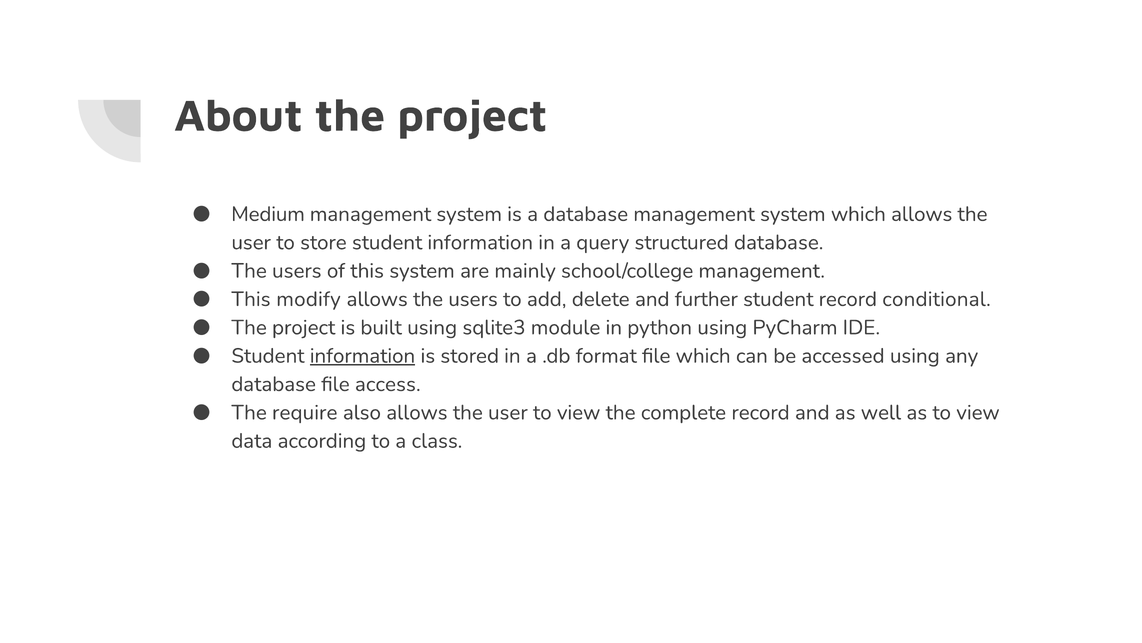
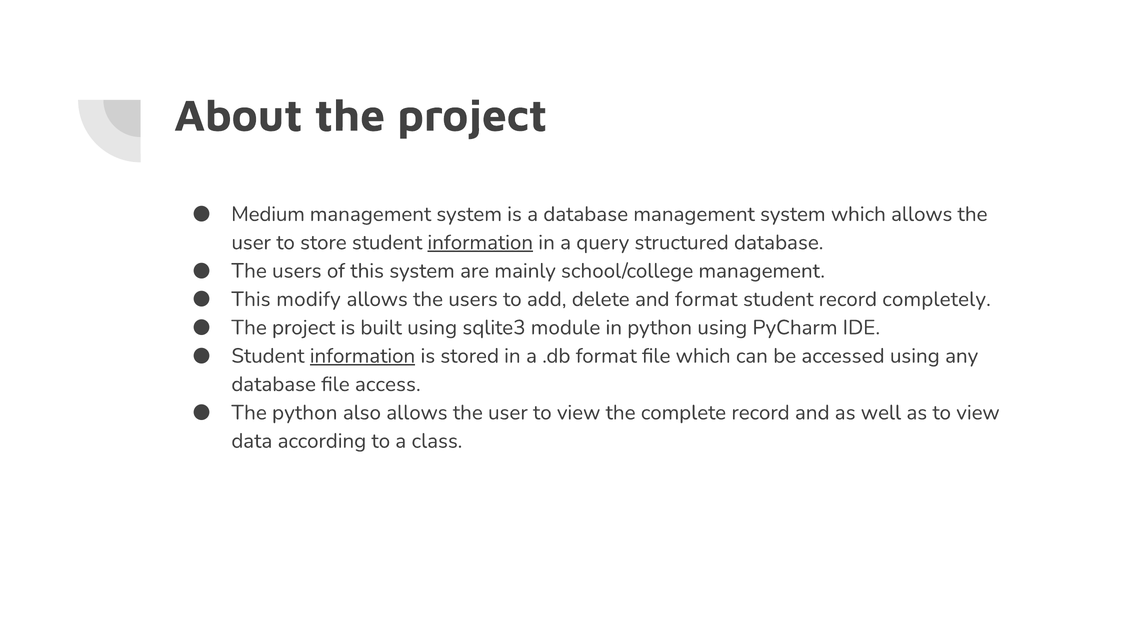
information underline: none -> present (480, 242)
and further: further -> format (706, 299)
conditional: conditional -> completely (937, 299)
The require: require -> python (305, 412)
